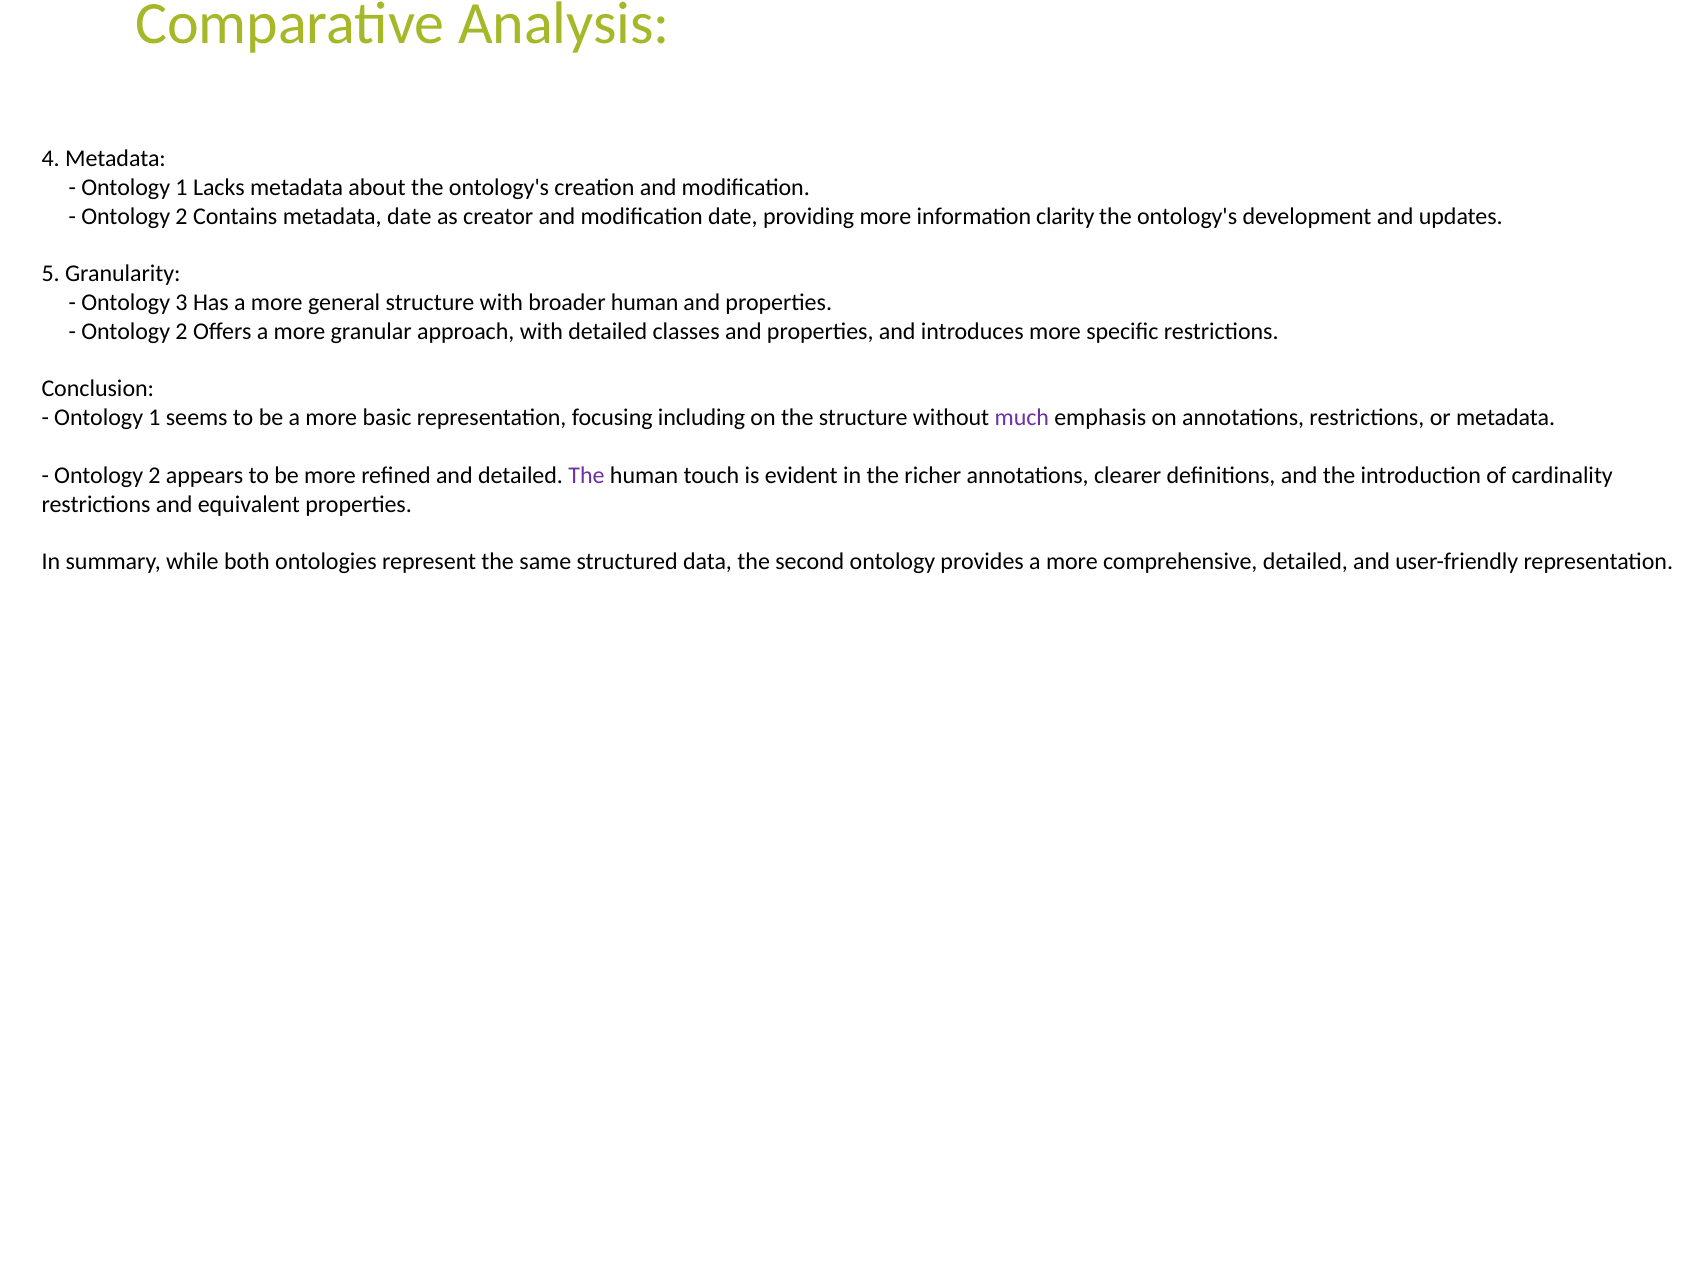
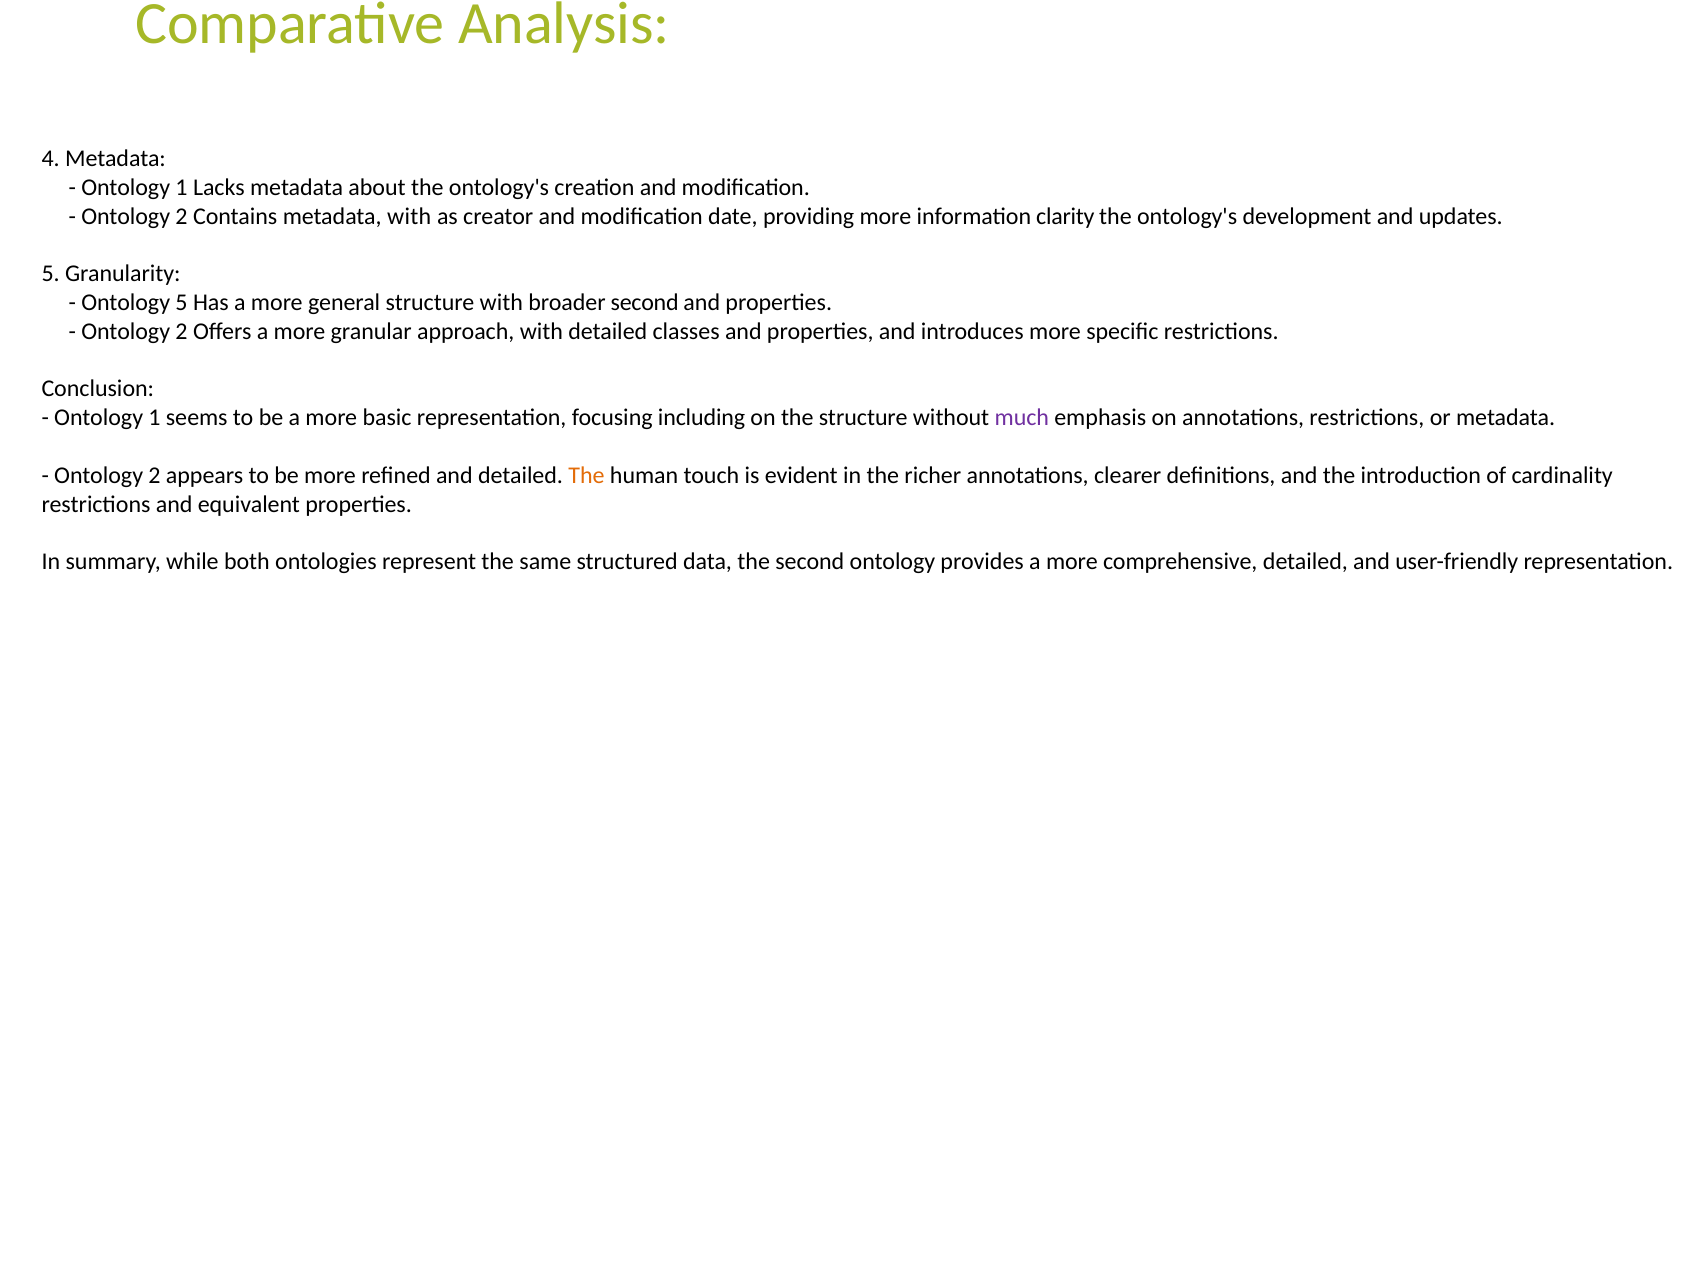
metadata date: date -> with (409, 216)
Ontology 3: 3 -> 5 (182, 303)
broader human: human -> second (645, 303)
The colour: purple -> orange (587, 476)
